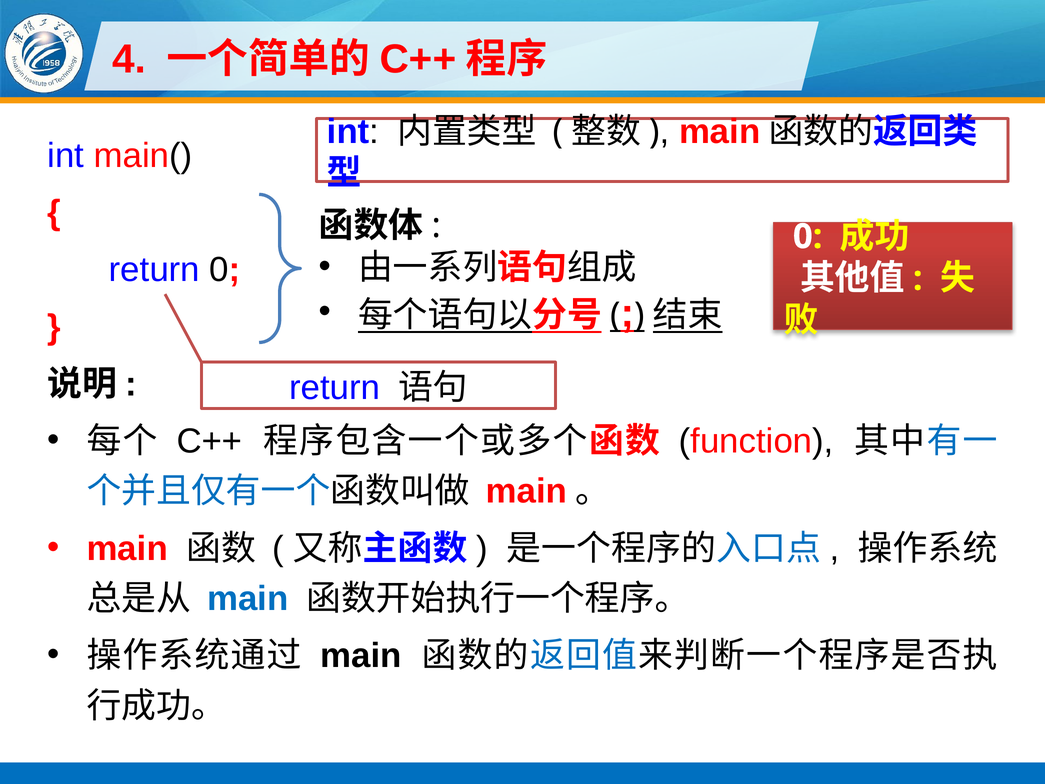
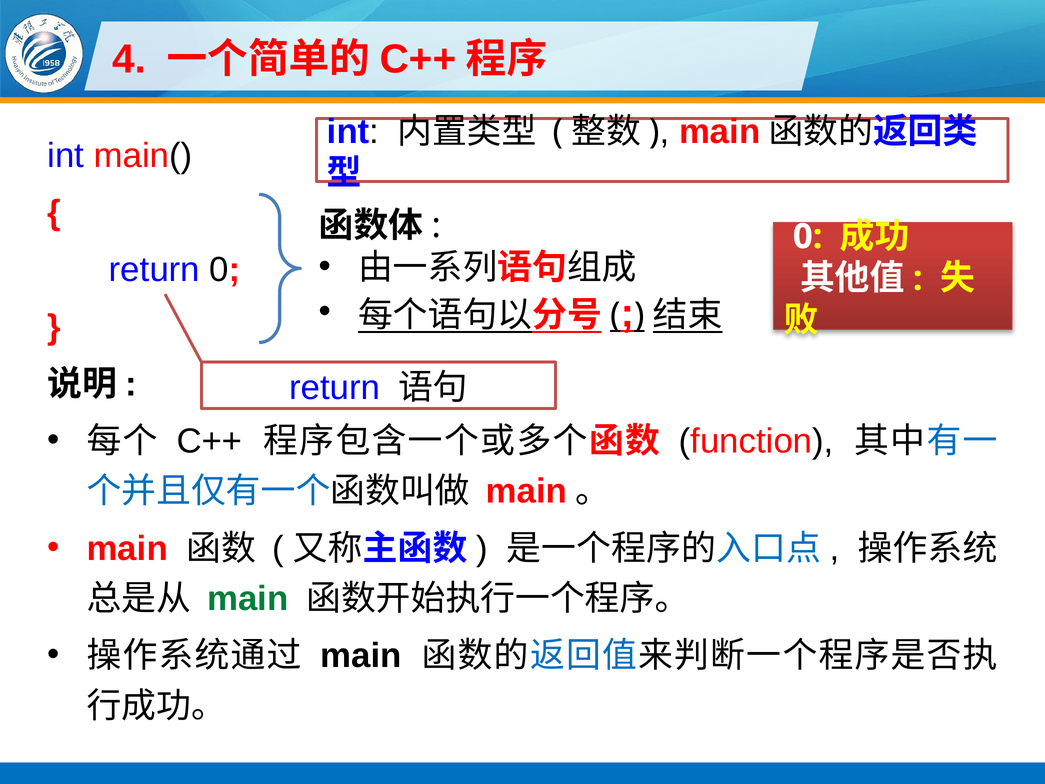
main colour: blue -> green (248, 599)
